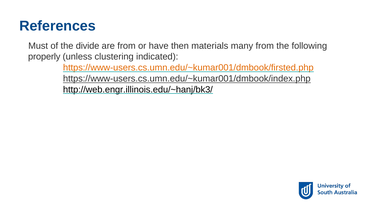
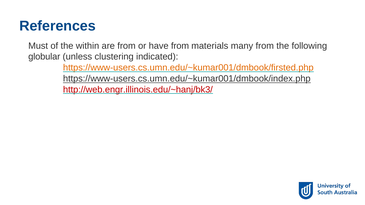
divide: divide -> within (88, 46)
have then: then -> from (180, 46)
properly: properly -> globular (44, 57)
http://web.engr.illinois.edu/~hanj/bk3/ colour: black -> red (138, 90)
